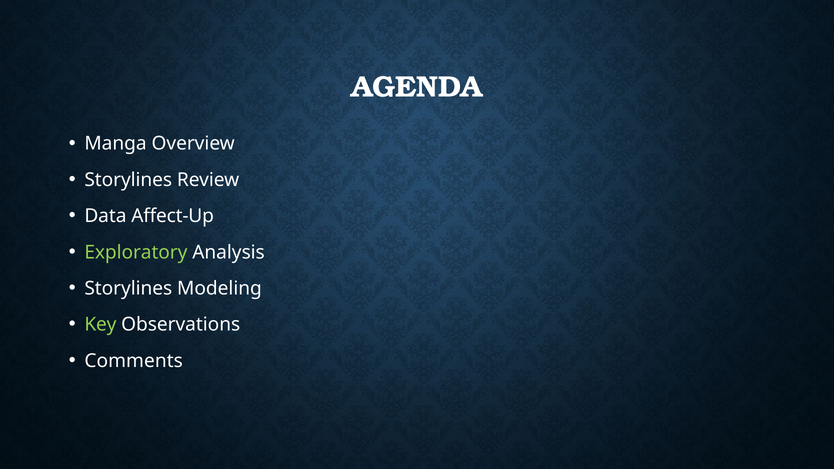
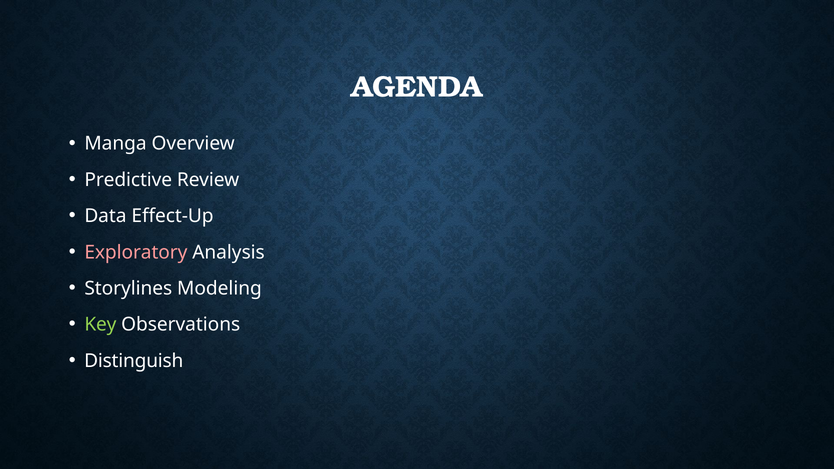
Storylines: Storylines -> Predictive (128, 180)
Affect-Up: Affect-Up -> Effect-Up (173, 216)
Exploratory colour: light green -> pink (136, 252)
Comments: Comments -> Distinguish (134, 361)
